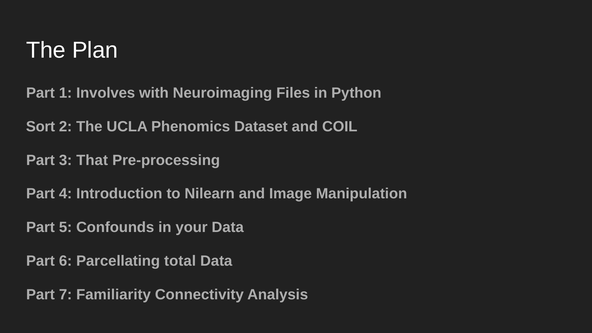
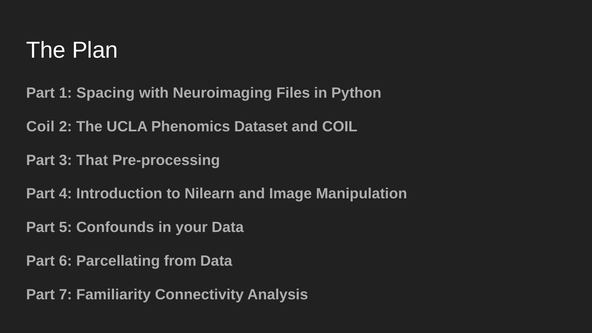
Involves: Involves -> Spacing (106, 93)
Sort: Sort -> Coil (40, 127)
total: total -> from (180, 261)
